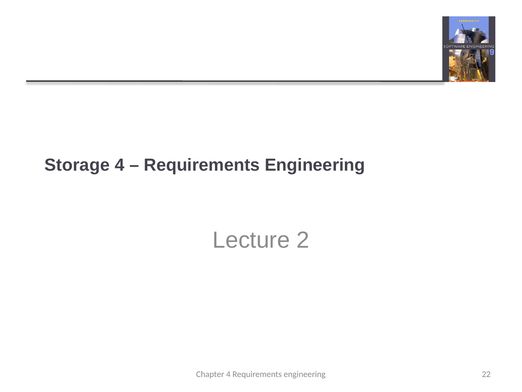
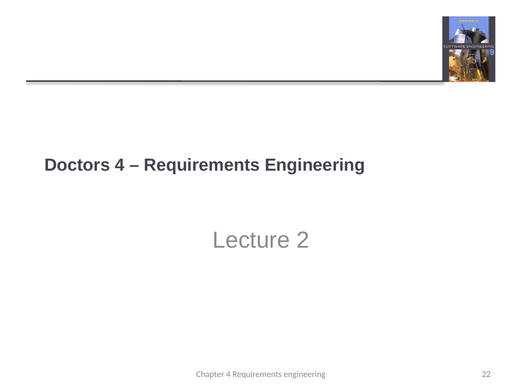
Storage: Storage -> Doctors (77, 165)
